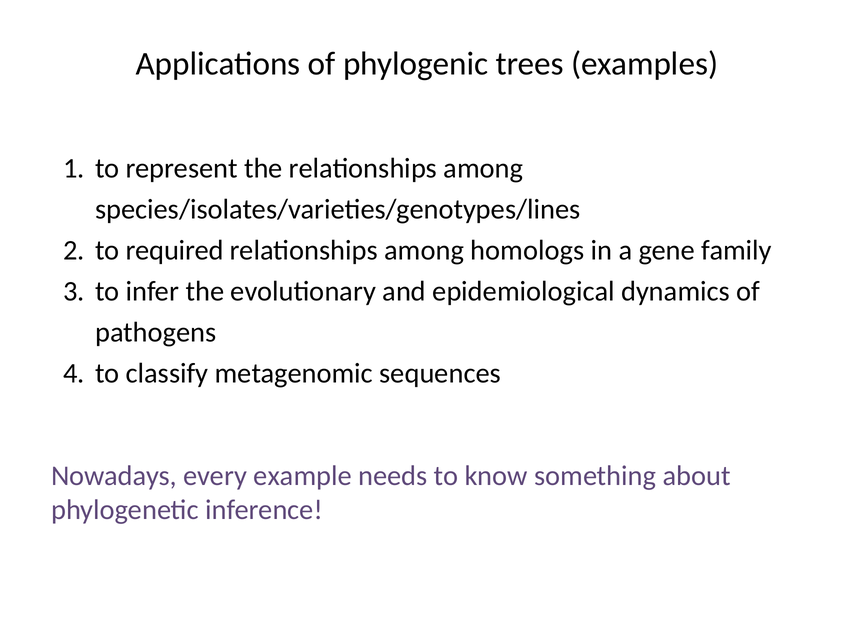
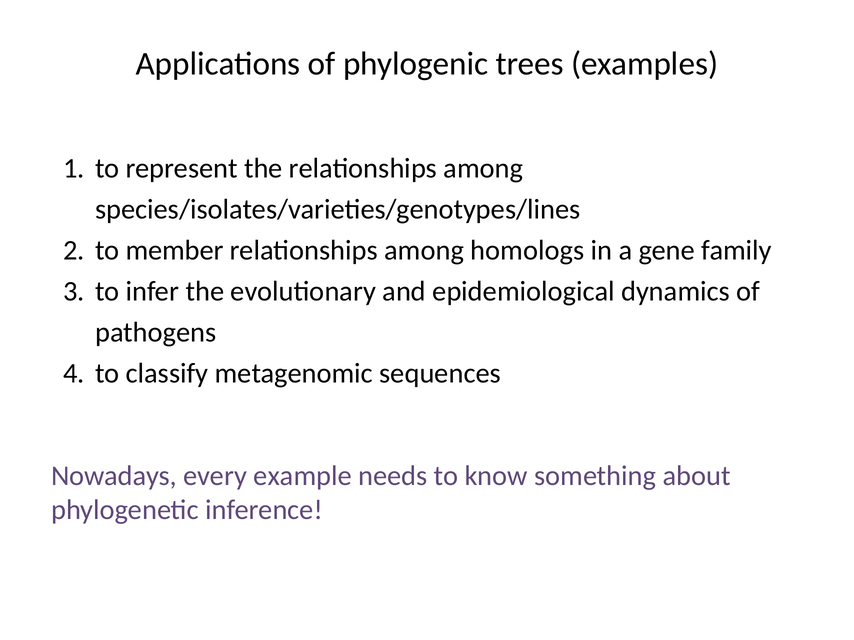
required: required -> member (175, 251)
